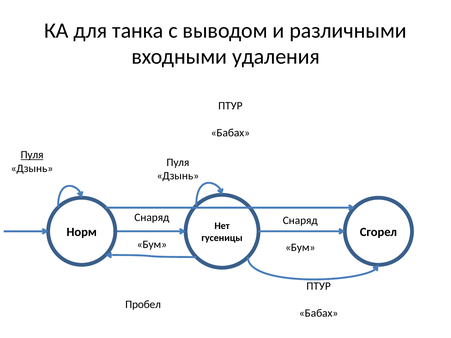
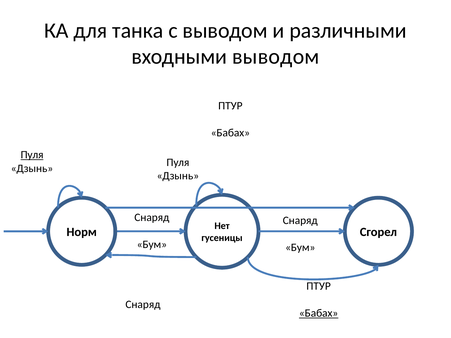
входными удаления: удаления -> выводом (276, 57)
Пробел: Пробел -> Снаряд (143, 305)
Бабах underline: none -> present (319, 313)
